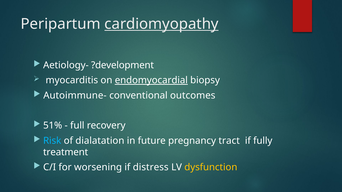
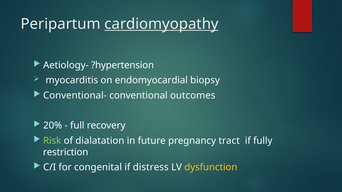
?development: ?development -> ?hypertension (123, 65)
endomyocardial underline: present -> none (151, 80)
Autoimmune-: Autoimmune- -> Conventional- (75, 96)
51%: 51% -> 20% (53, 126)
Risk colour: light blue -> light green (52, 141)
treatment: treatment -> restriction (66, 152)
worsening: worsening -> congenital (98, 168)
